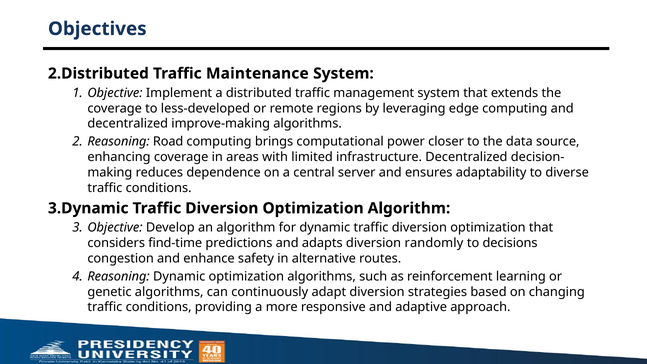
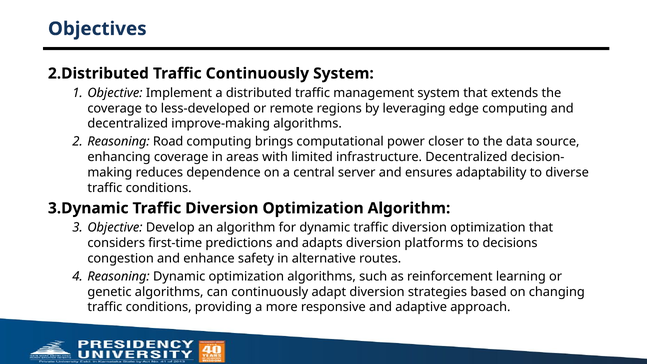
Traffic Maintenance: Maintenance -> Continuously (257, 73)
find-time: find-time -> first-time (175, 243)
randomly: randomly -> platforms (434, 243)
